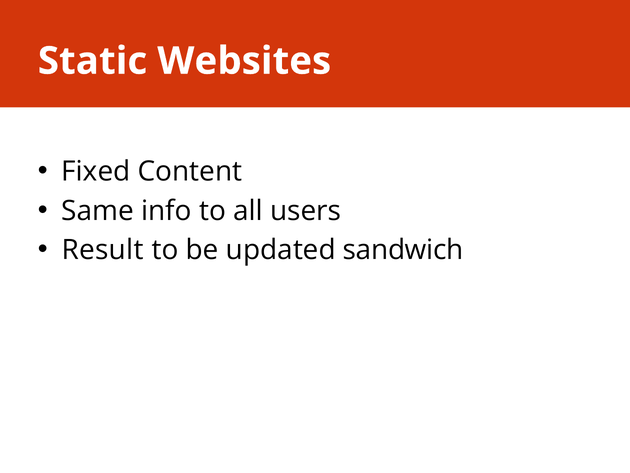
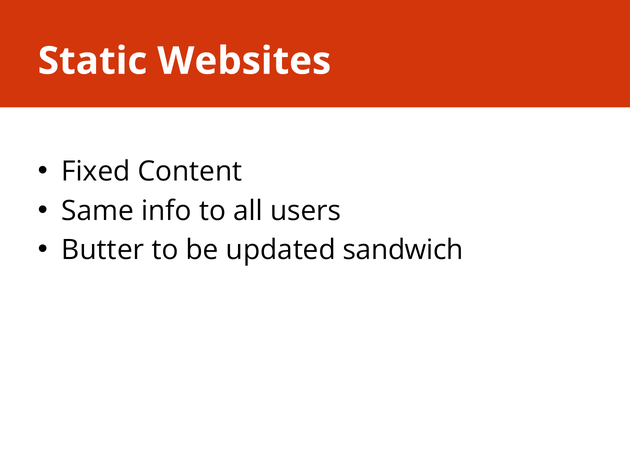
Result: Result -> Butter (103, 250)
